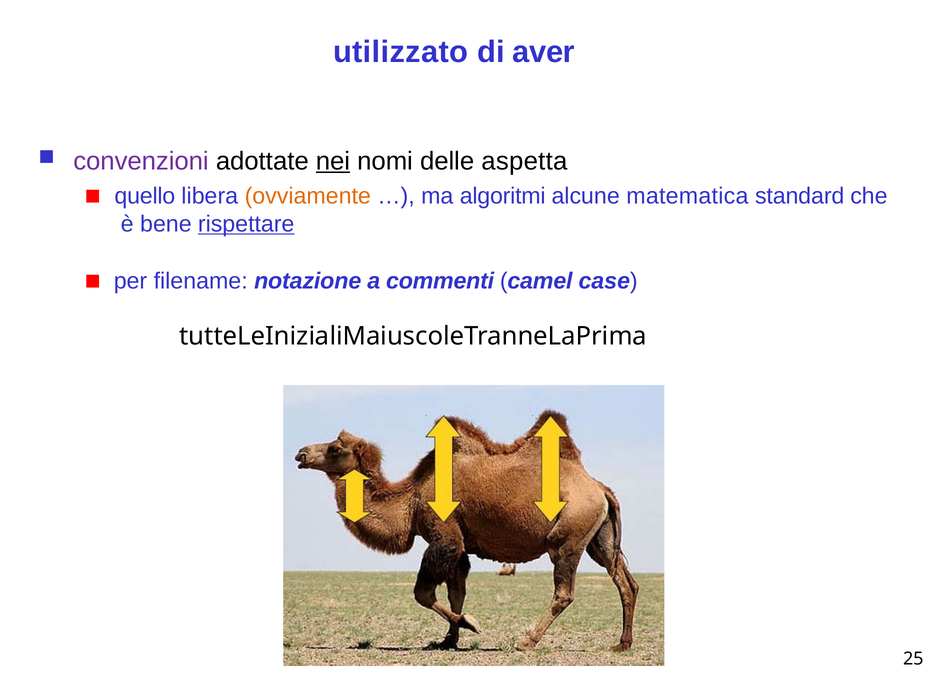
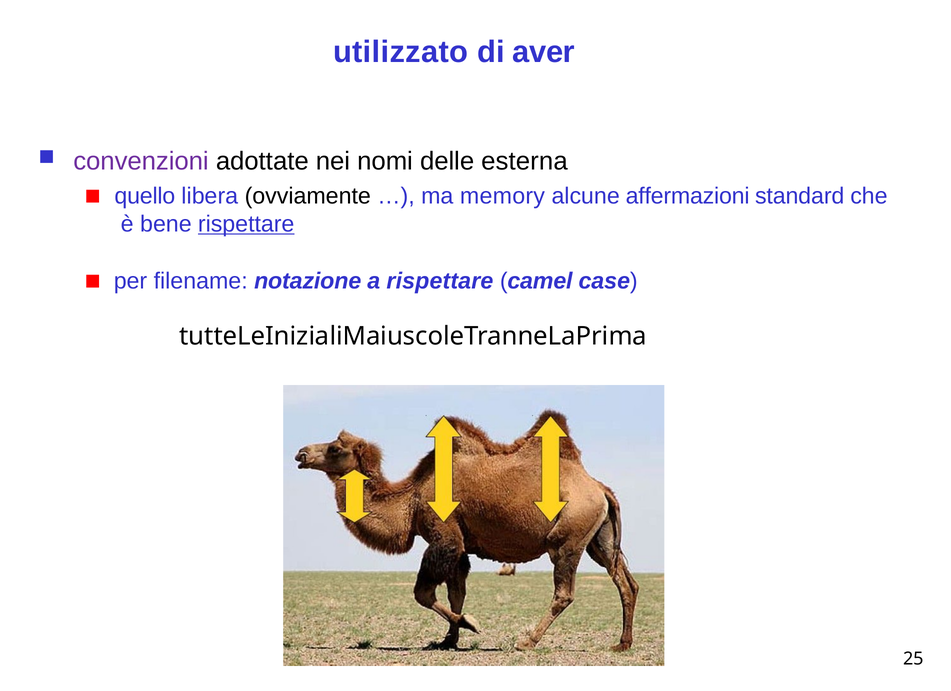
nei underline: present -> none (333, 161)
aspetta: aspetta -> esterna (524, 161)
ovviamente colour: orange -> black (308, 196)
algoritmi: algoritmi -> memory (502, 196)
matematica: matematica -> affermazioni (688, 196)
a commenti: commenti -> rispettare (440, 281)
